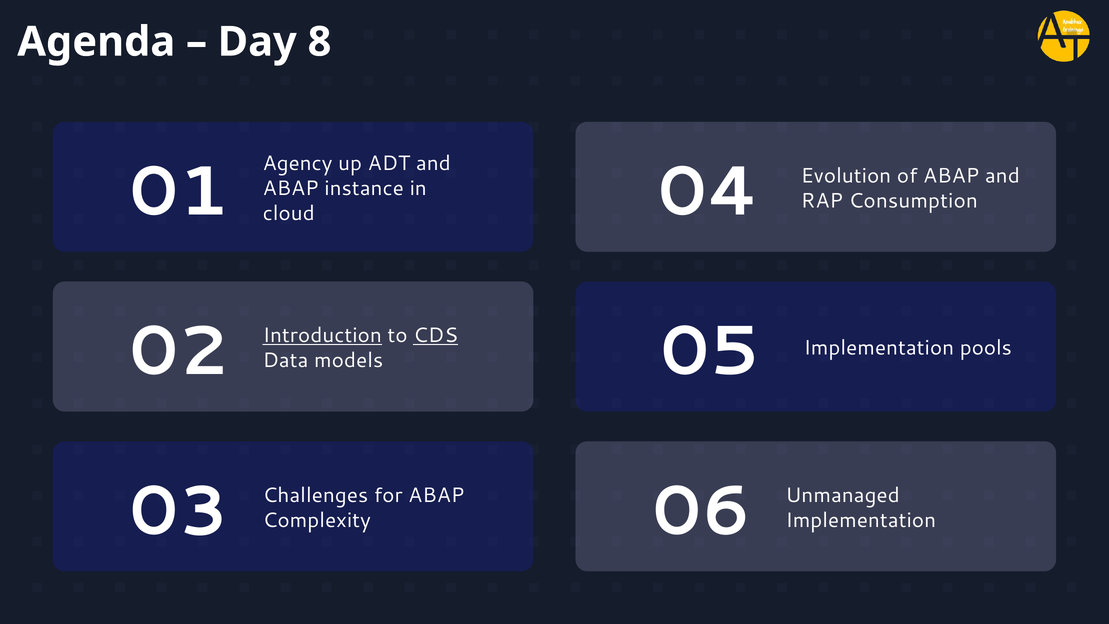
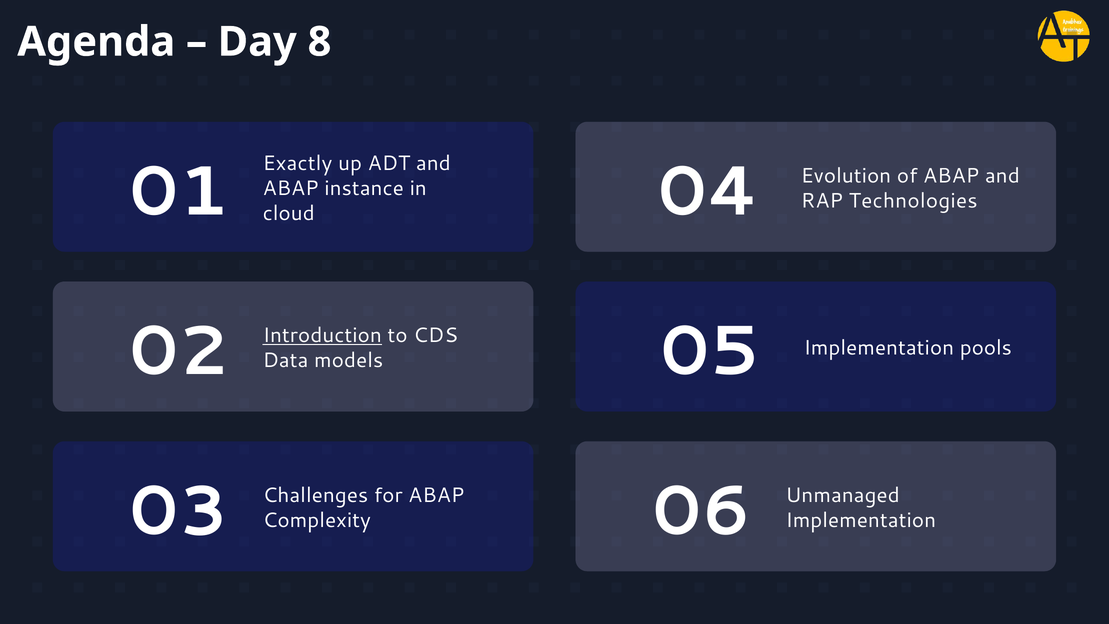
Agency: Agency -> Exactly (297, 163)
Consumption: Consumption -> Technologies (913, 201)
CDS underline: present -> none (436, 335)
